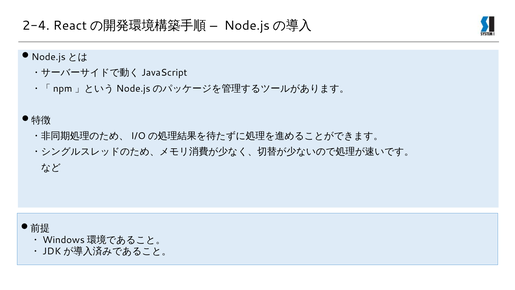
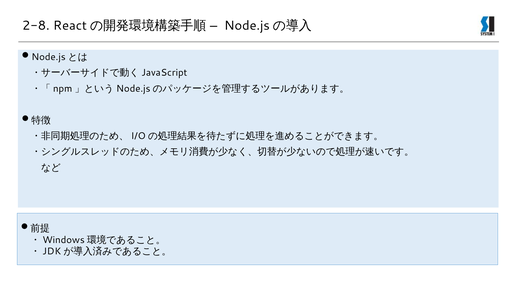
2-4: 2-4 -> 2-8 (36, 26)
